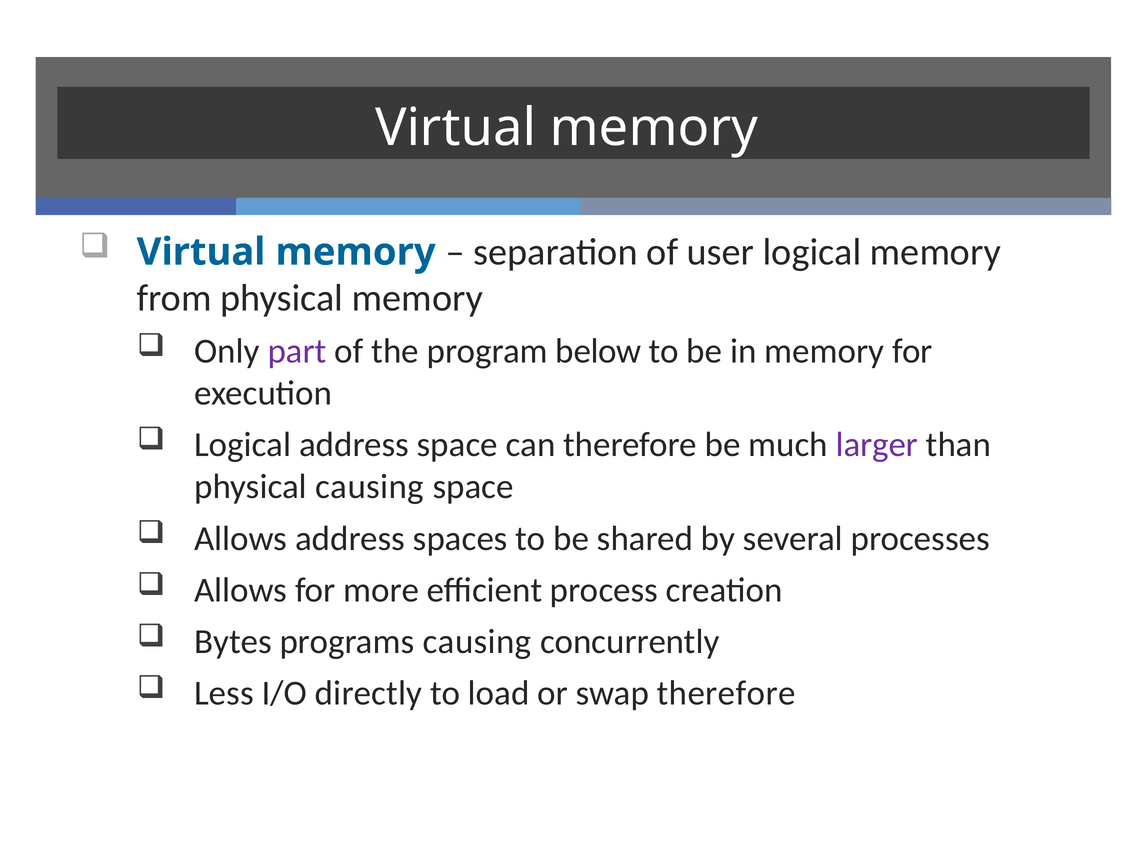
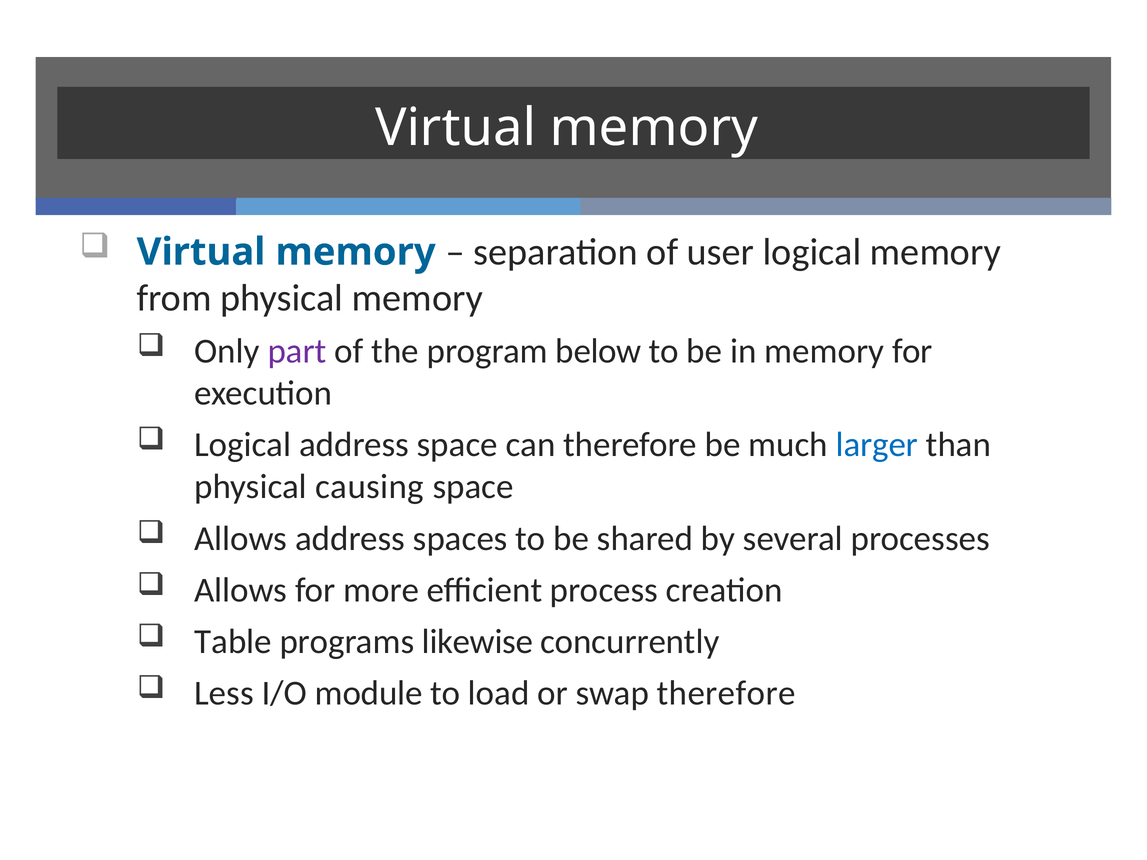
larger colour: purple -> blue (877, 445)
Bytes: Bytes -> Table (233, 642)
programs causing: causing -> likewise (477, 642)
directly: directly -> module (369, 693)
